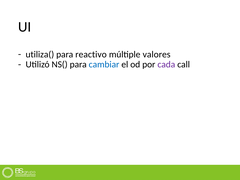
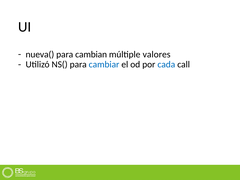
utiliza(: utiliza( -> nueva( (40, 54)
reactivo: reactivo -> cambian (91, 54)
cada colour: purple -> blue (166, 65)
